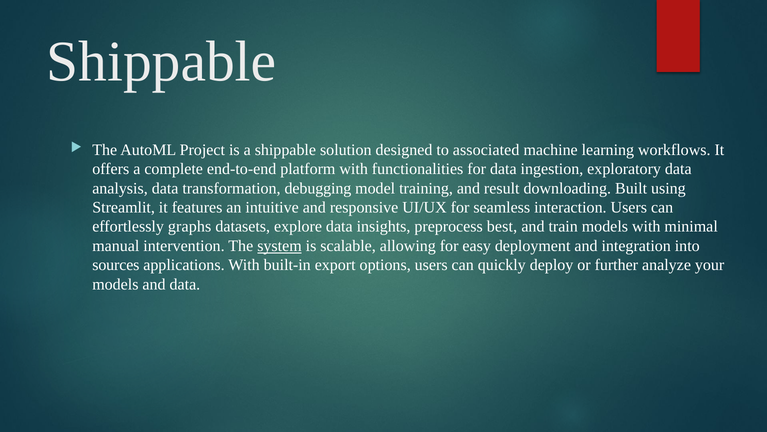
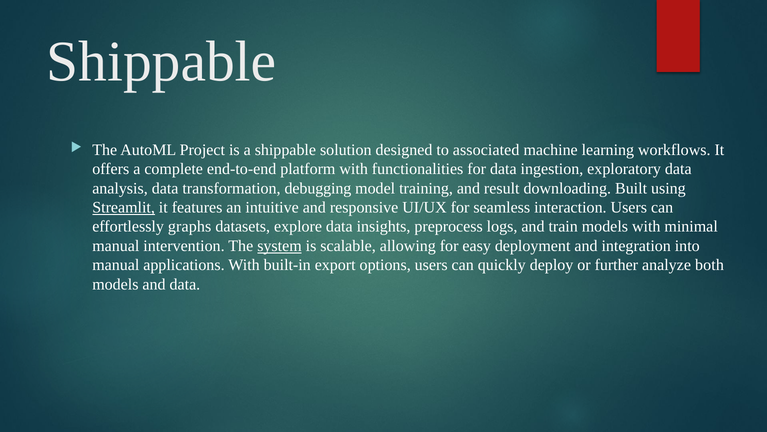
Streamlit underline: none -> present (124, 207)
best: best -> logs (502, 226)
sources: sources -> manual (116, 265)
your: your -> both (709, 265)
